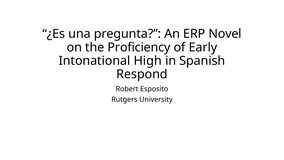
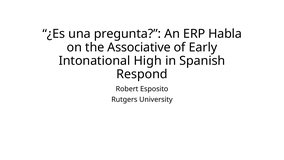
Novel: Novel -> Habla (225, 34)
Proficiency: Proficiency -> Associative (139, 47)
